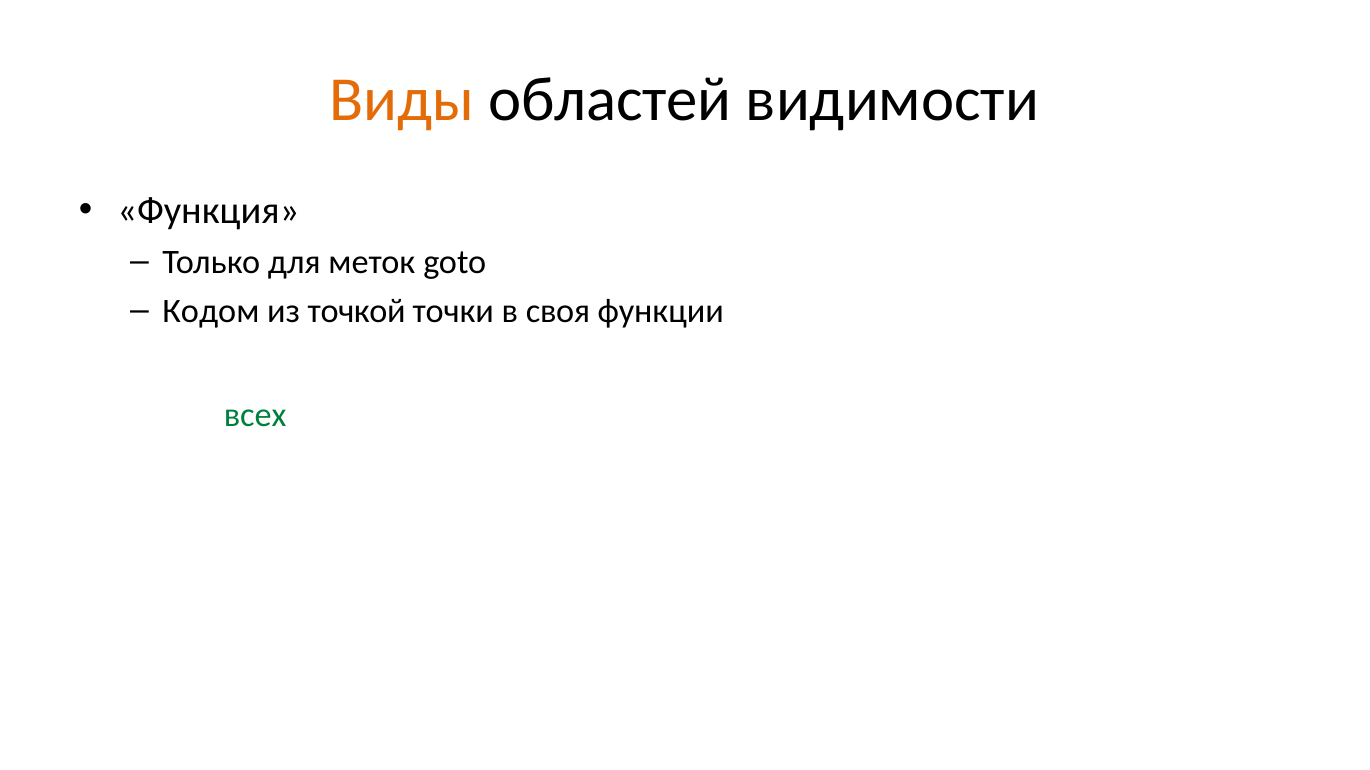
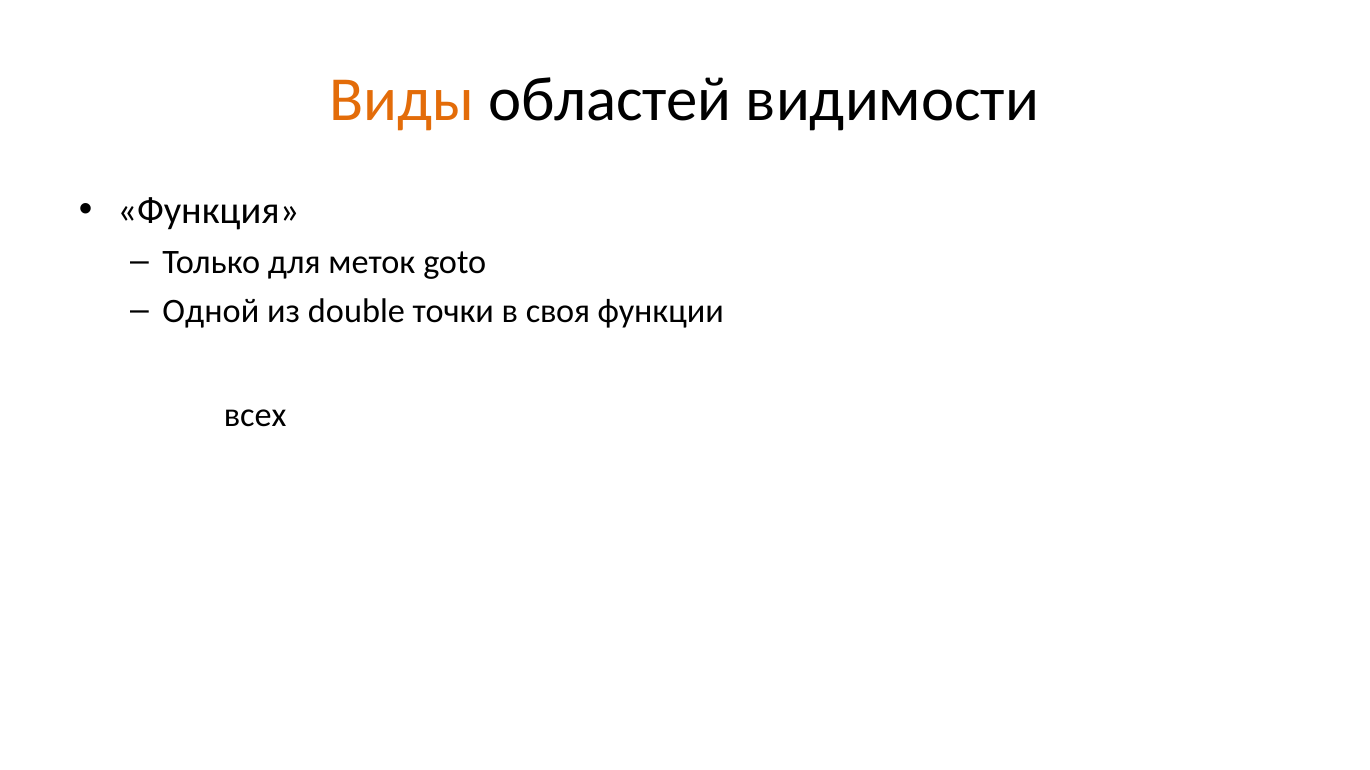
Кодом: Кодом -> Одной (211, 311)
точкой: точкой -> double (356, 311)
всех colour: green -> black (255, 416)
